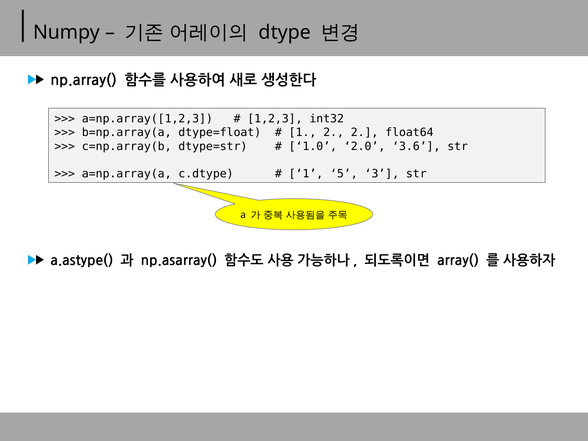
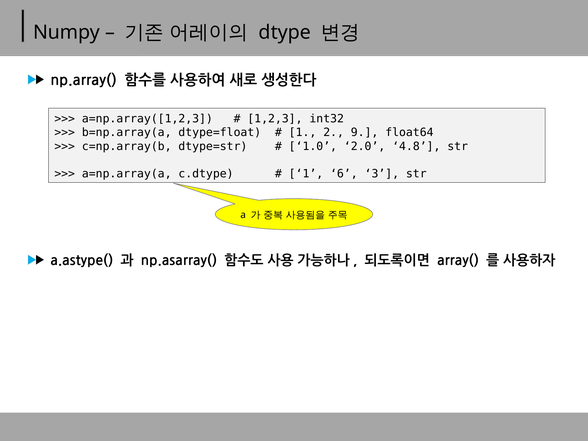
2 2: 2 -> 9 (365, 133)
3.6: 3.6 -> 4.8 (416, 146)
5: 5 -> 6 (344, 174)
